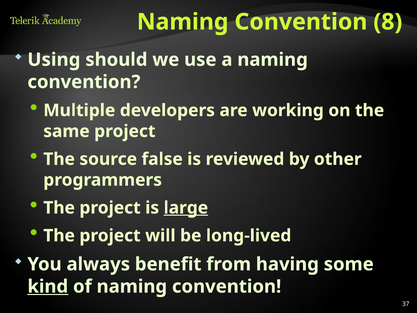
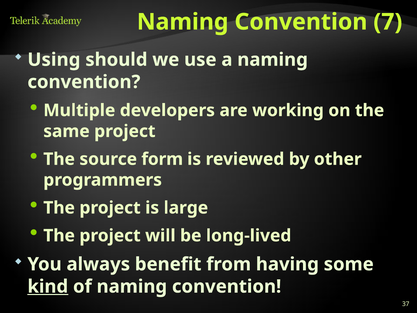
8: 8 -> 7 (388, 22)
false: false -> form (162, 159)
large underline: present -> none (186, 208)
